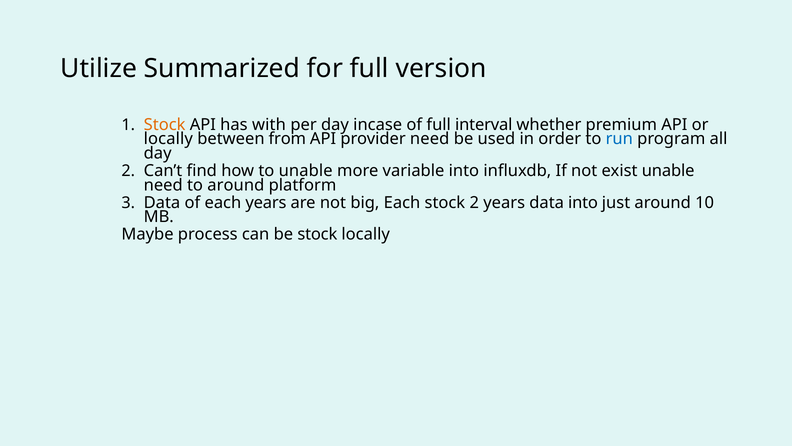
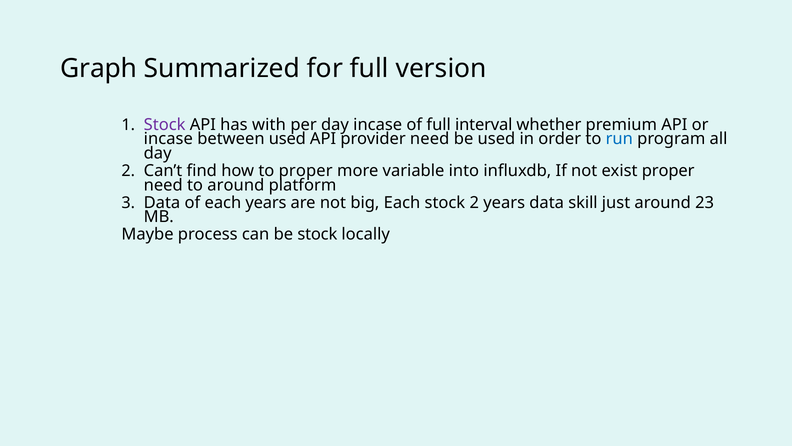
Utilize: Utilize -> Graph (99, 68)
Stock colour: orange -> purple (165, 125)
locally: locally -> incase (168, 139)
between from: from -> used (287, 139)
to unable: unable -> proper (306, 171)
exist unable: unable -> proper (668, 171)
data into: into -> skill (583, 202)
10: 10 -> 23 (705, 202)
